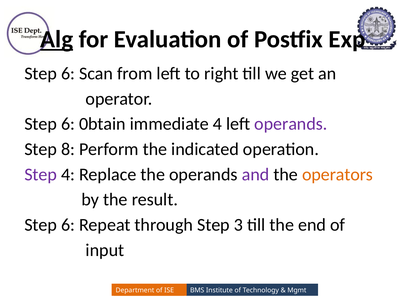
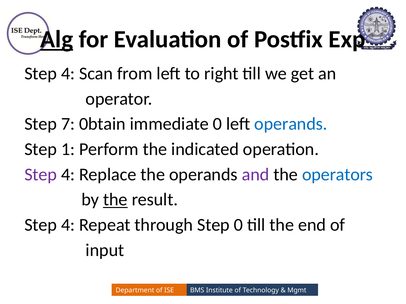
6: 6 -> 4 (68, 74)
6: 6 -> 7 (68, 124)
immediate 4: 4 -> 0 (217, 124)
operands colour: purple -> blue (291, 124)
8: 8 -> 1 (68, 149)
operators colour: orange -> blue (338, 175)
the underline: none -> present (115, 200)
6: 6 -> 4 (68, 225)
Step 3: 3 -> 0 (238, 225)
